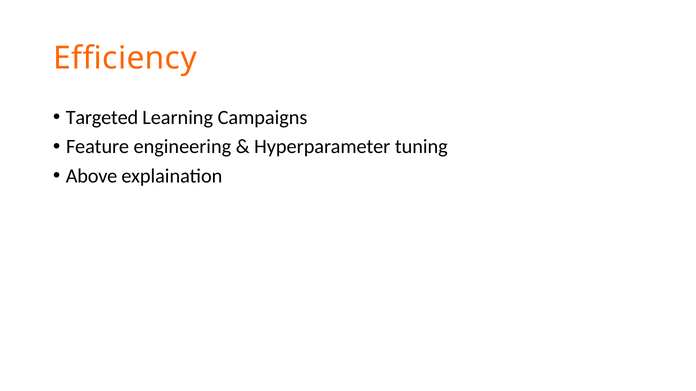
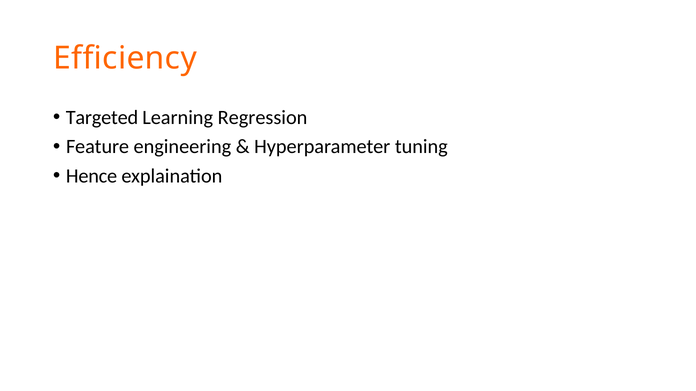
Campaigns: Campaigns -> Regression (263, 118)
Above: Above -> Hence (92, 176)
